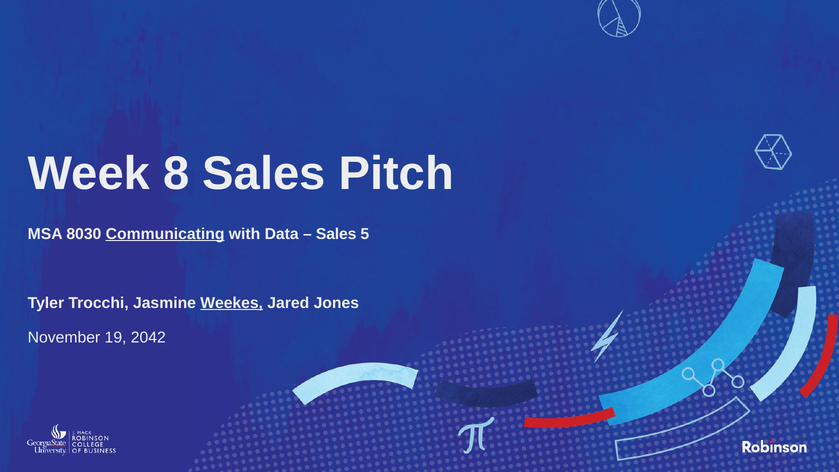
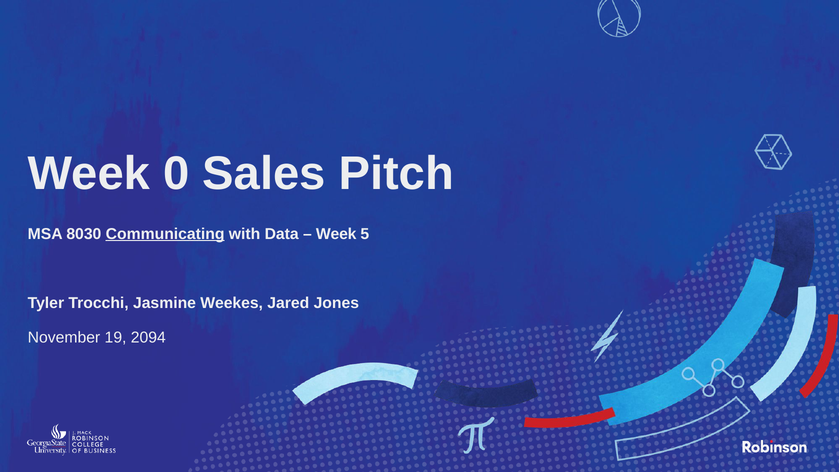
8: 8 -> 0 (176, 174)
Sales: Sales -> Week (336, 234)
Weekes underline: present -> none (232, 303)
2042: 2042 -> 2094 (148, 337)
